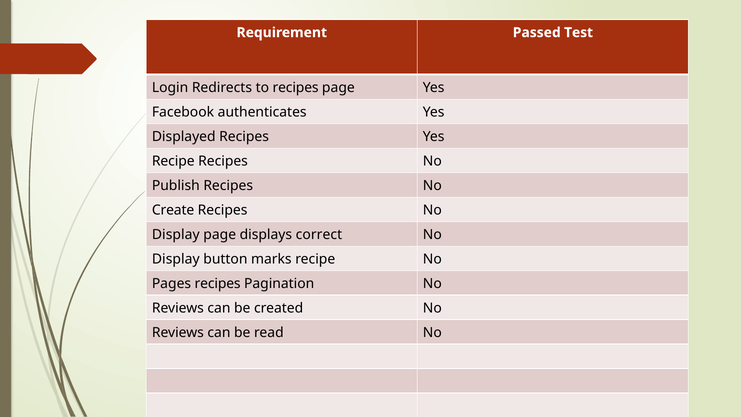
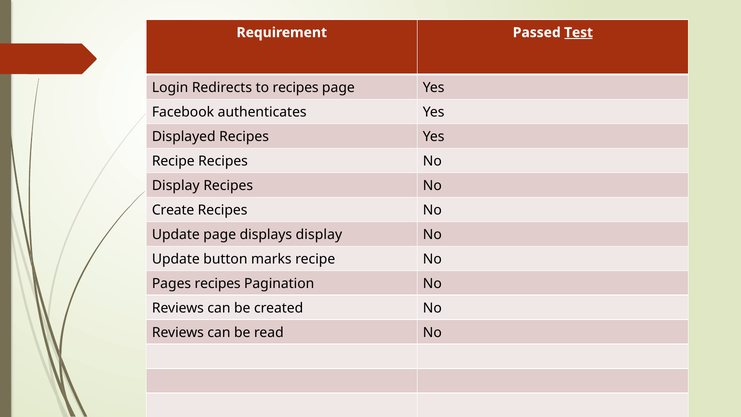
Test underline: none -> present (579, 33)
Publish: Publish -> Display (176, 186)
Display: Display -> Update (176, 234)
displays correct: correct -> display (319, 234)
Display: Display -> Update (176, 259)
